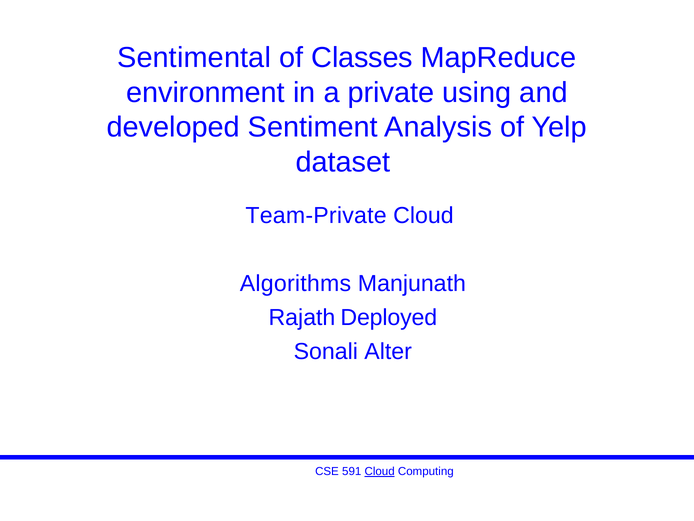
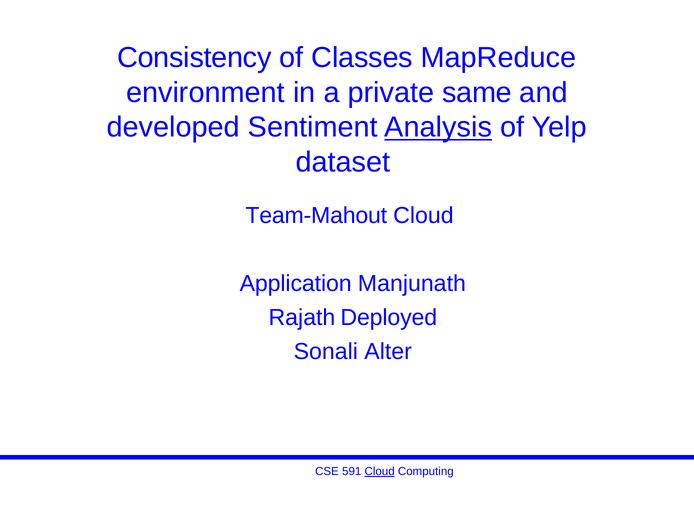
Sentimental: Sentimental -> Consistency (194, 58)
using: using -> same (477, 92)
Analysis underline: none -> present (438, 127)
Team-Private: Team-Private -> Team-Mahout (316, 216)
Algorithms: Algorithms -> Application (296, 283)
